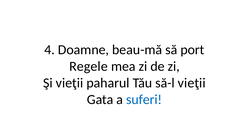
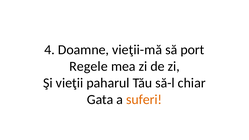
beau-mă: beau-mă -> vieţii-mă (137, 50)
să-l vieţii: vieţii -> chiar (192, 83)
suferi colour: blue -> orange (144, 100)
